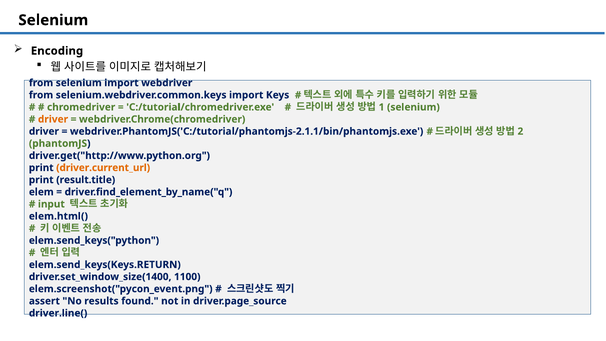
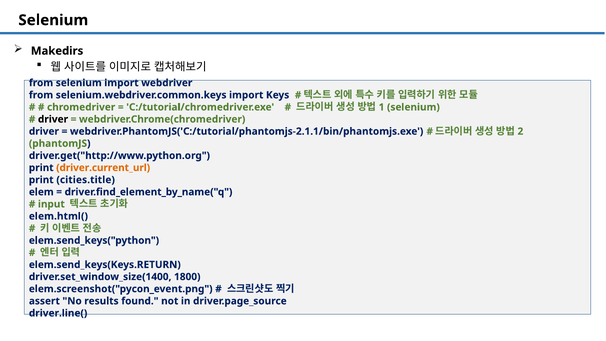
Encoding: Encoding -> Makedirs (57, 51)
driver colour: orange -> black (53, 119)
result.title: result.title -> cities.title (86, 180)
1100: 1100 -> 1800 (187, 277)
